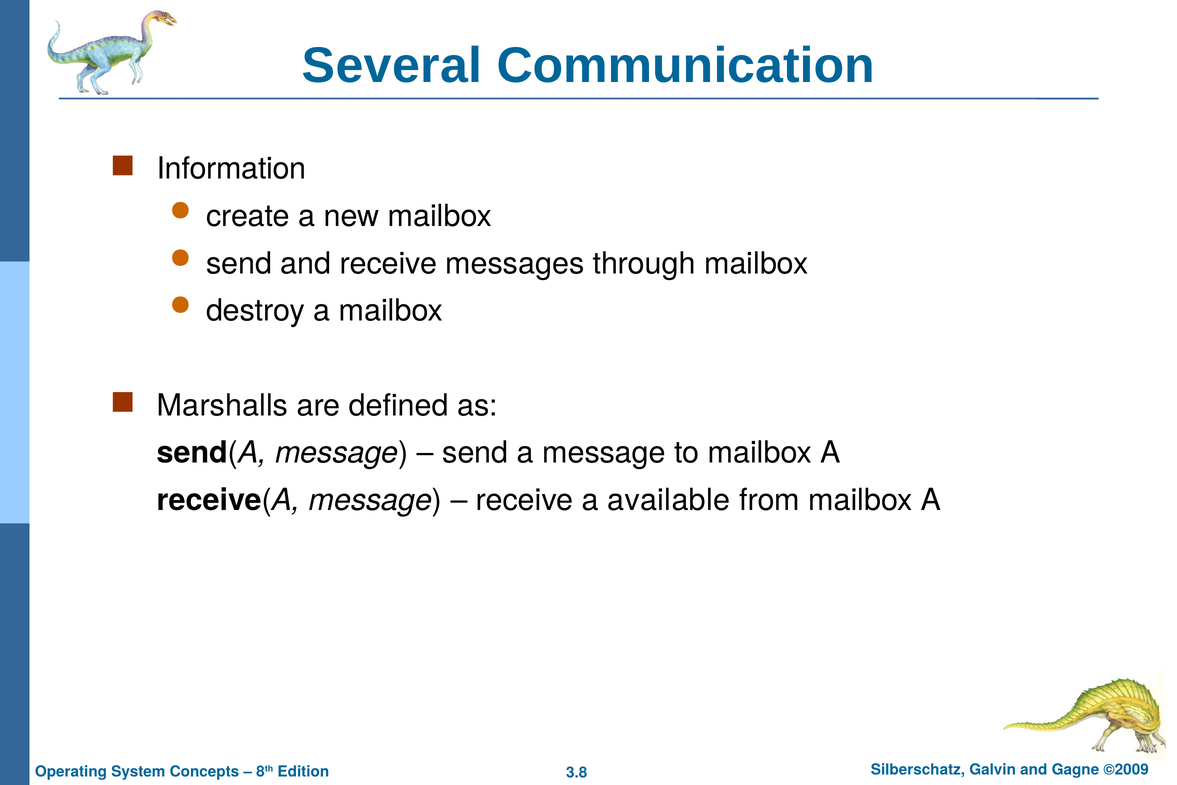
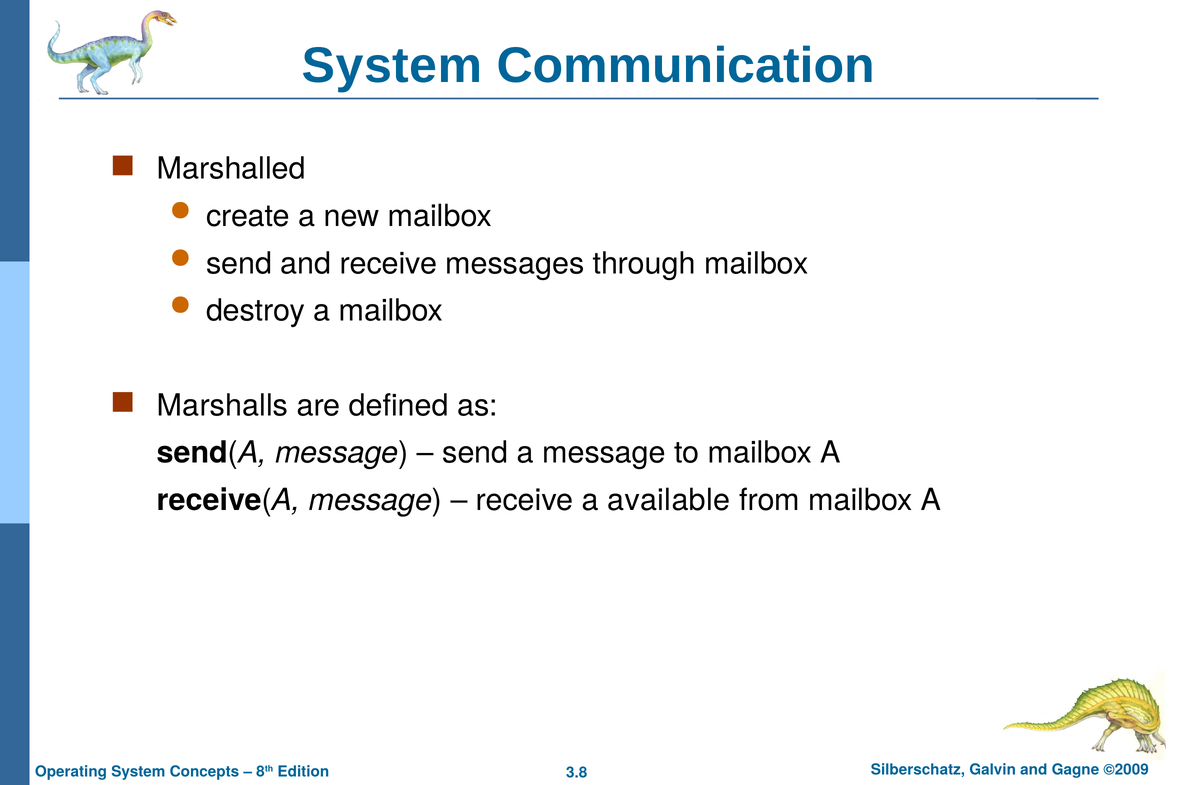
Several: Several -> System (392, 65)
Information: Information -> Marshalled (231, 169)
